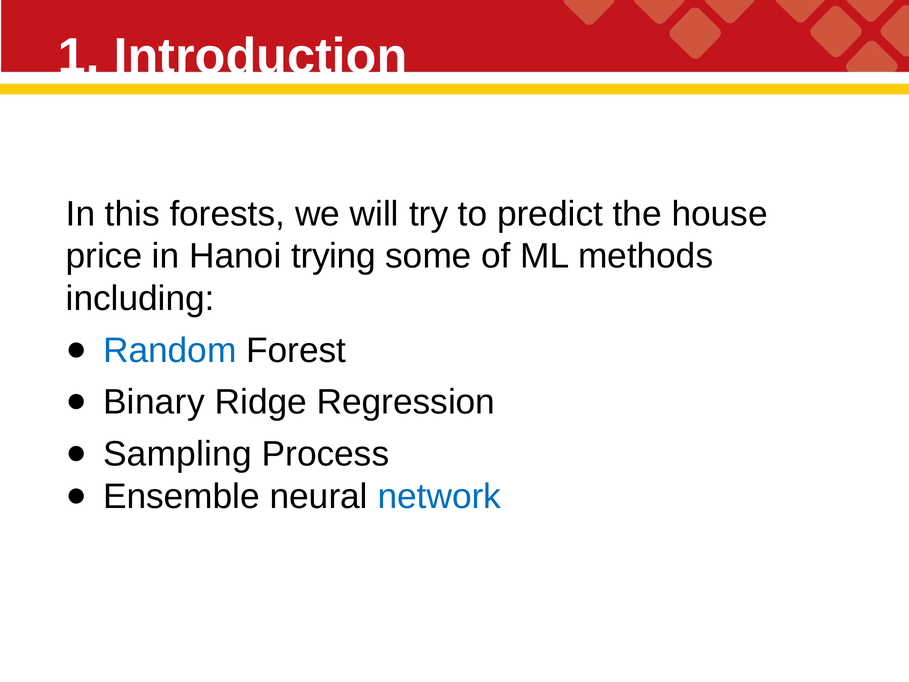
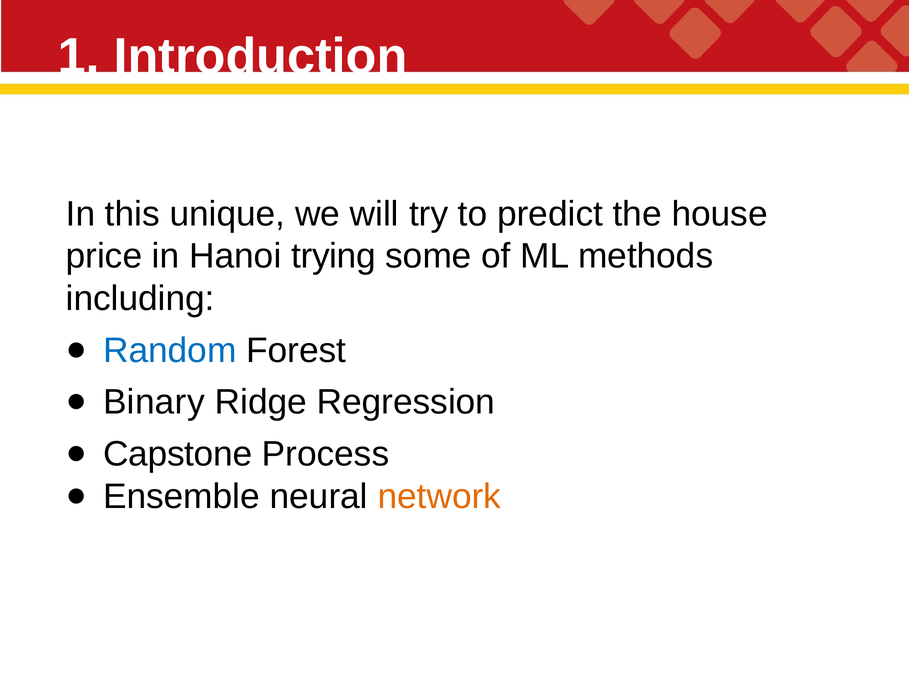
forests: forests -> unique (227, 214)
Sampling: Sampling -> Capstone (178, 454)
network colour: blue -> orange (439, 496)
